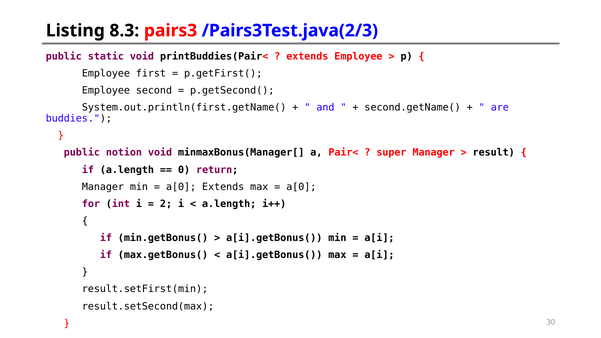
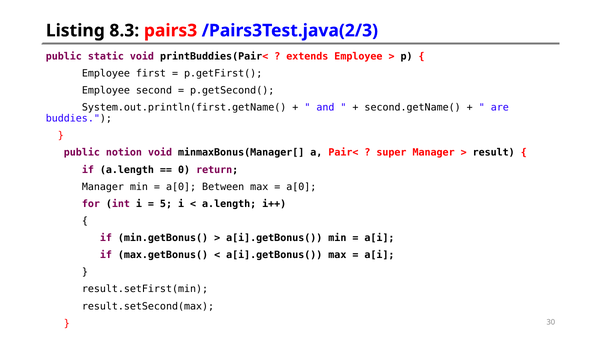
a[0 Extends: Extends -> Between (223, 187)
2: 2 -> 5 (166, 204)
